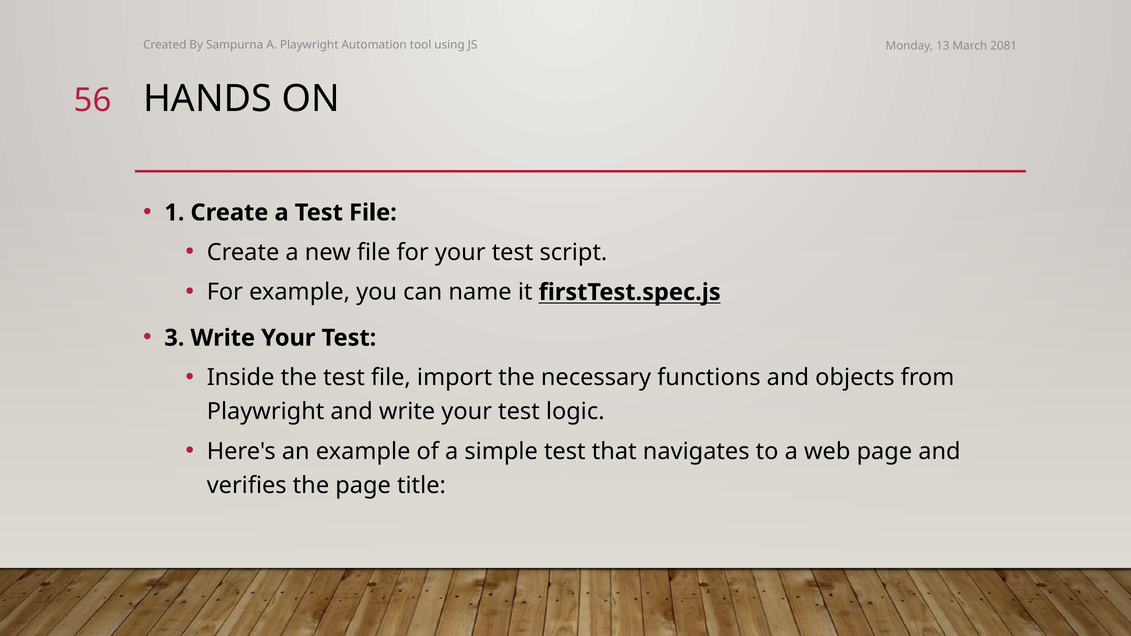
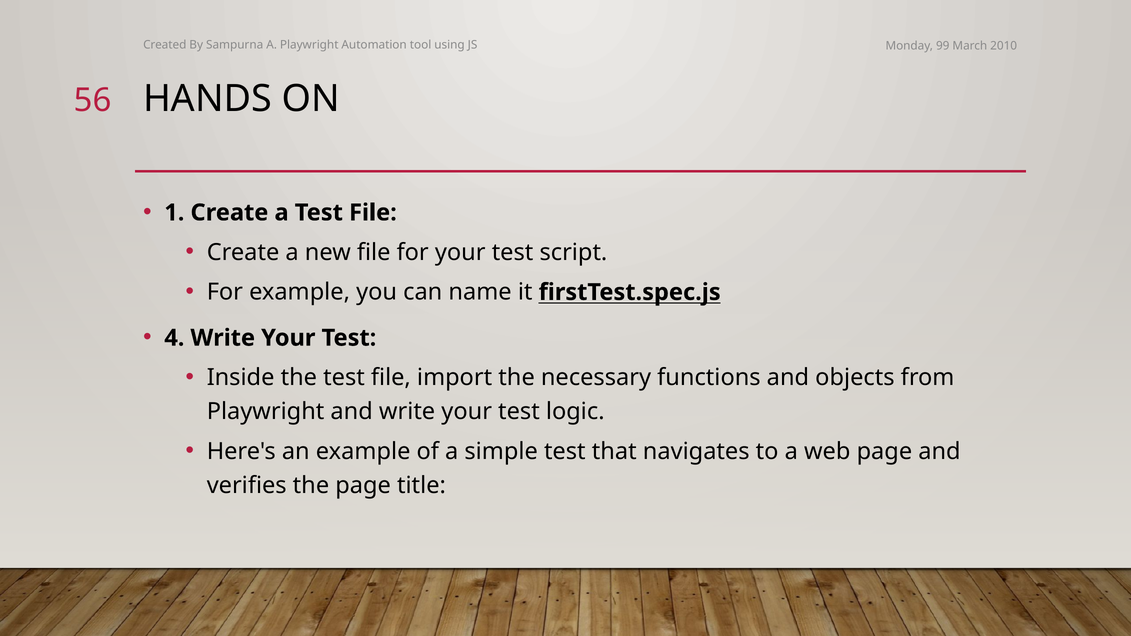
13: 13 -> 99 (943, 46)
2081: 2081 -> 2010 (1004, 46)
3: 3 -> 4 (174, 338)
